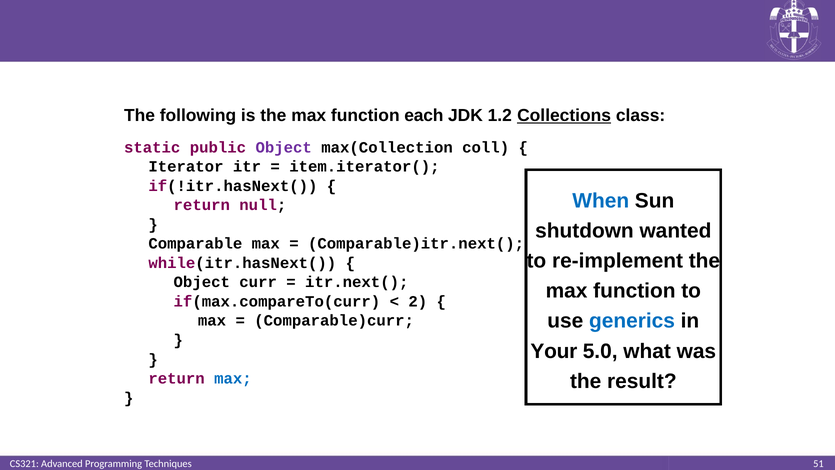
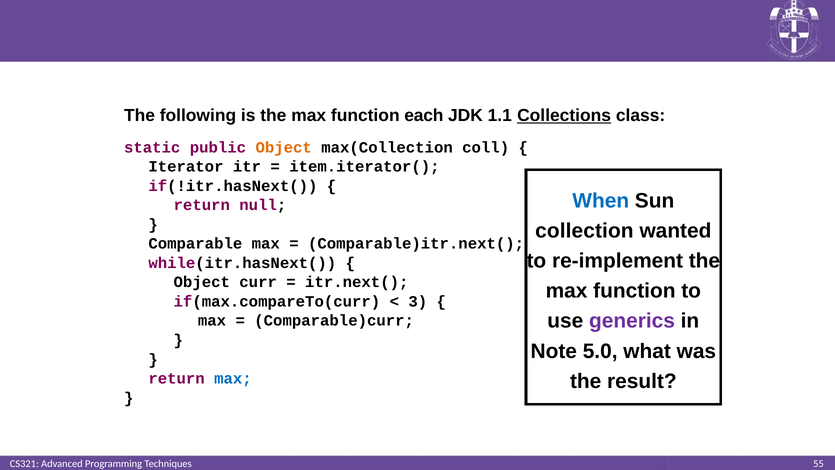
1.2: 1.2 -> 1.1 (500, 115)
Object colour: purple -> orange (284, 147)
shutdown: shutdown -> collection (584, 231)
2: 2 -> 3 (418, 301)
generics colour: blue -> purple (632, 321)
Your: Your -> Note (554, 351)
51: 51 -> 55 (818, 463)
